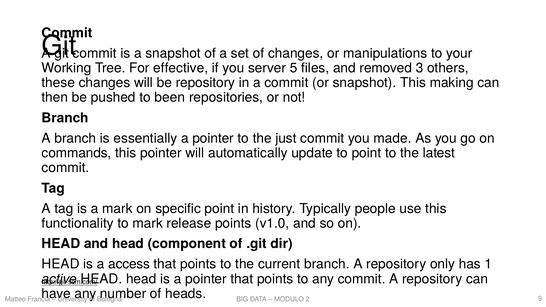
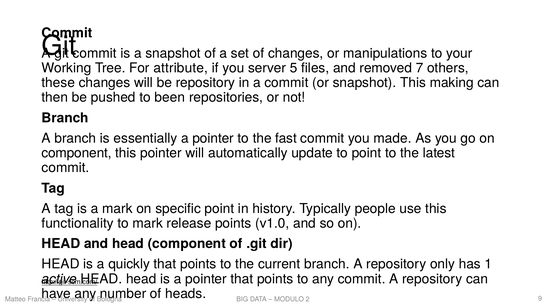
effective: effective -> attribute (181, 68)
3: 3 -> 7 (420, 68)
just: just -> fast (286, 138)
commands: commands -> component (77, 153)
access: access -> quickly (129, 264)
